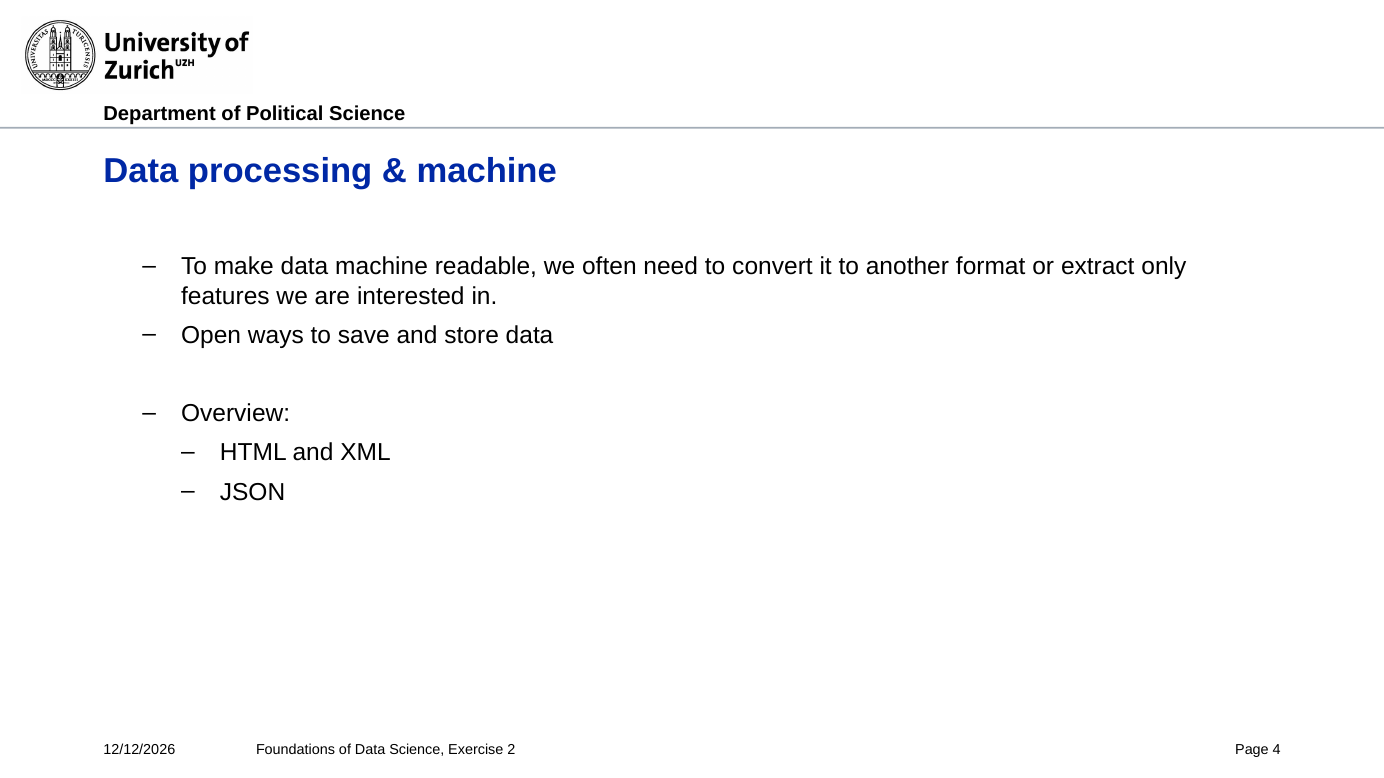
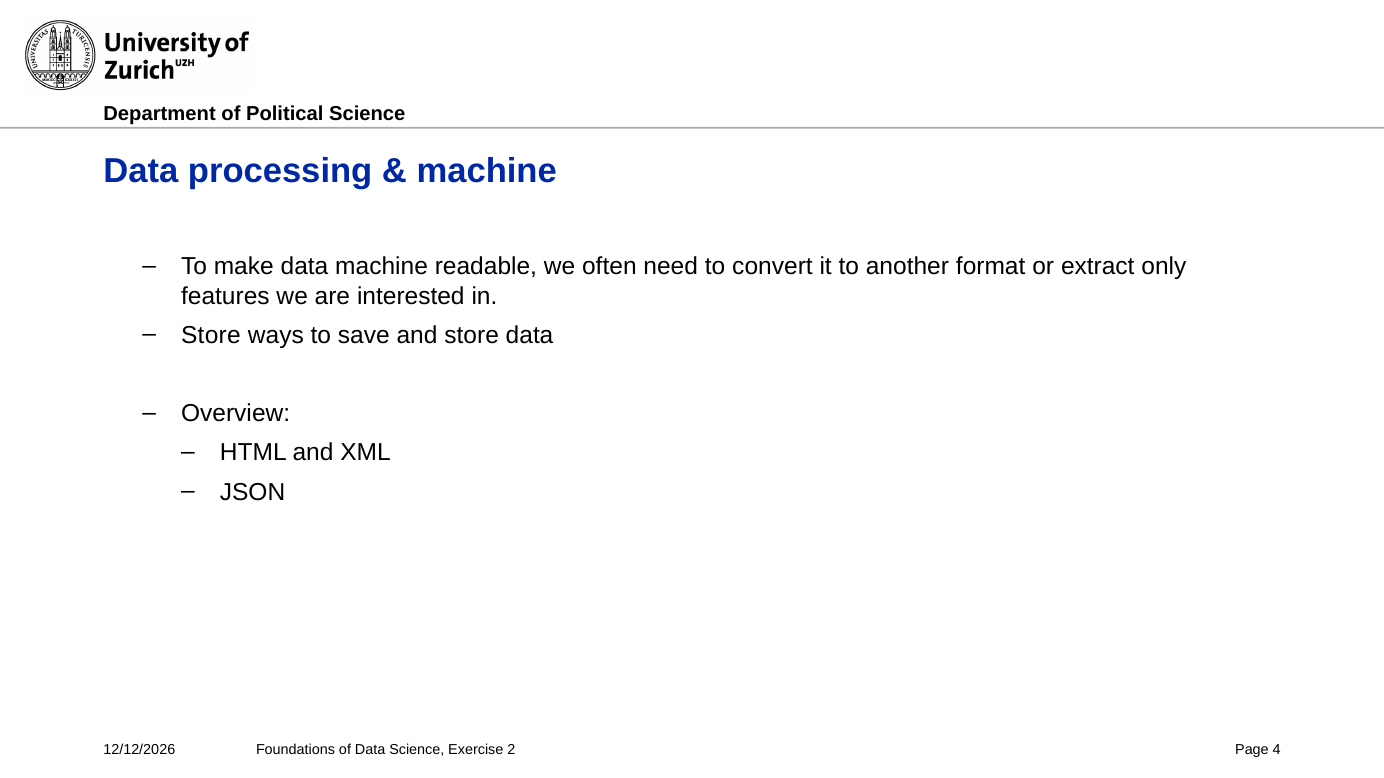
Open: Open -> Store (211, 335)
